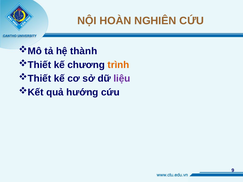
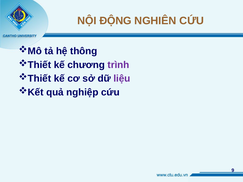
HOÀN: HOÀN -> ĐỘNG (116, 21)
thành: thành -> thông (84, 51)
trình colour: orange -> purple (118, 65)
hướng: hướng -> nghiệp (82, 92)
